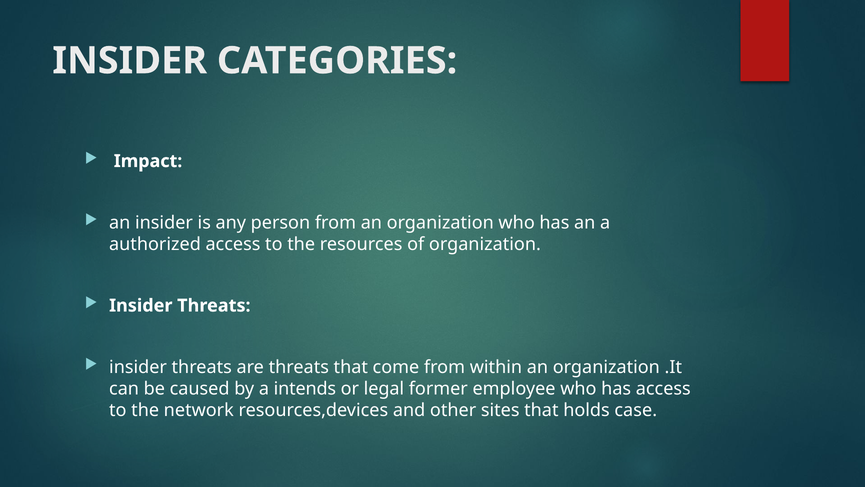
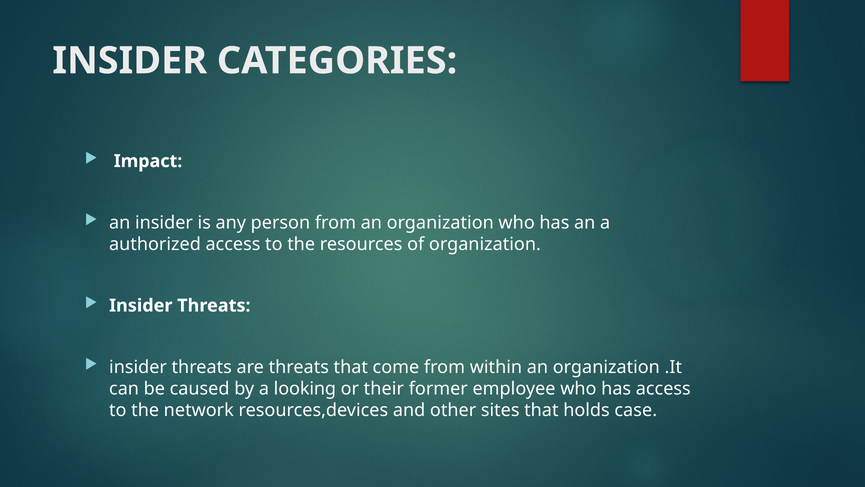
intends: intends -> looking (305, 388)
legal: legal -> their (384, 388)
